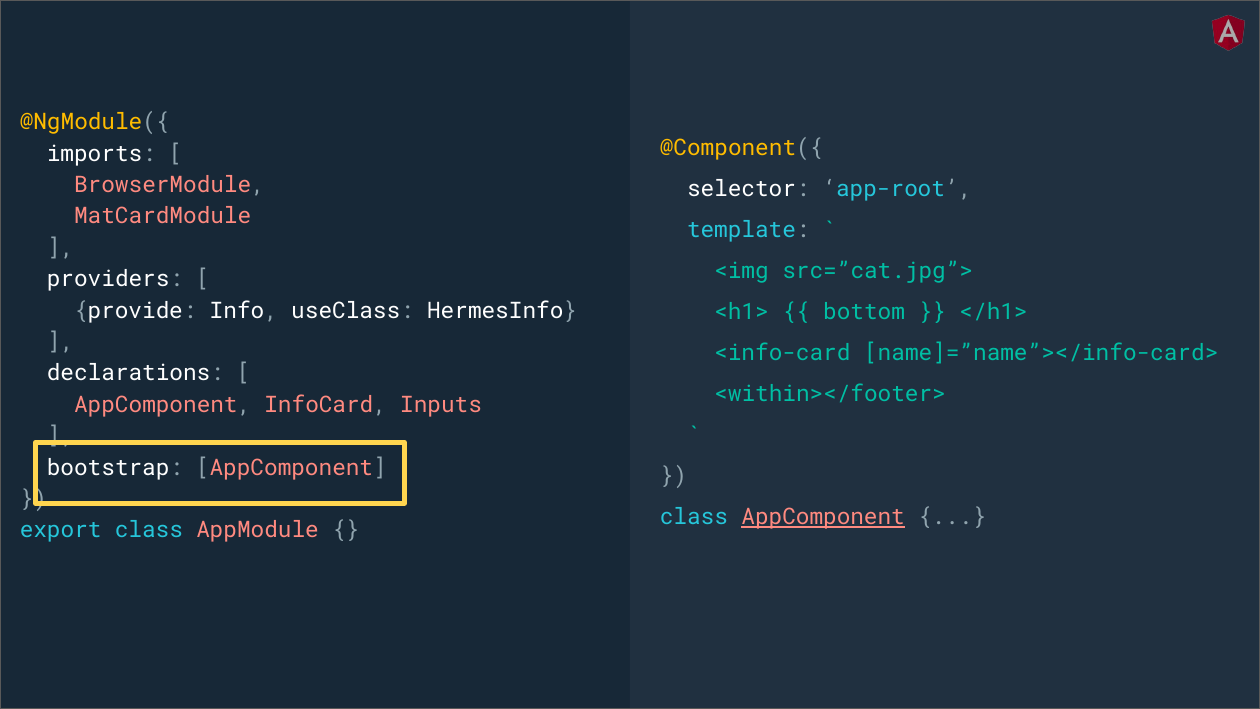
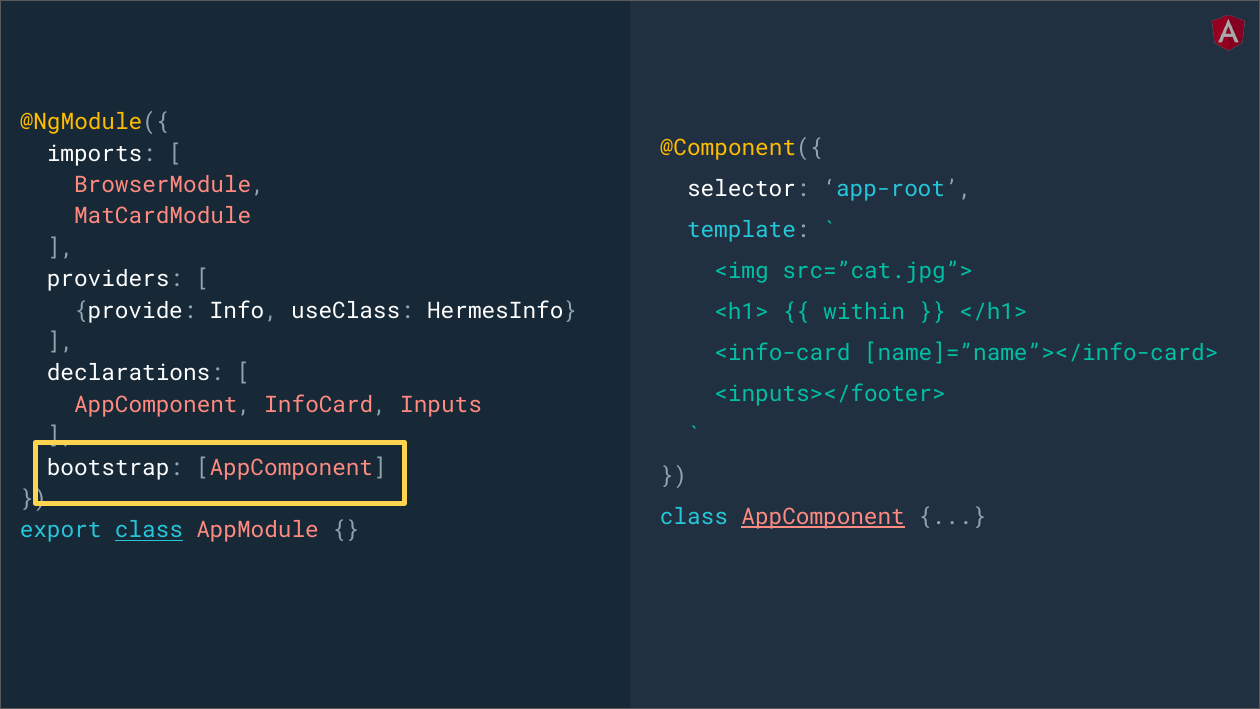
bottom: bottom -> within (864, 312)
<within></footer>: <within></footer> -> <inputs></footer> (830, 394)
class underline: none -> present (149, 530)
